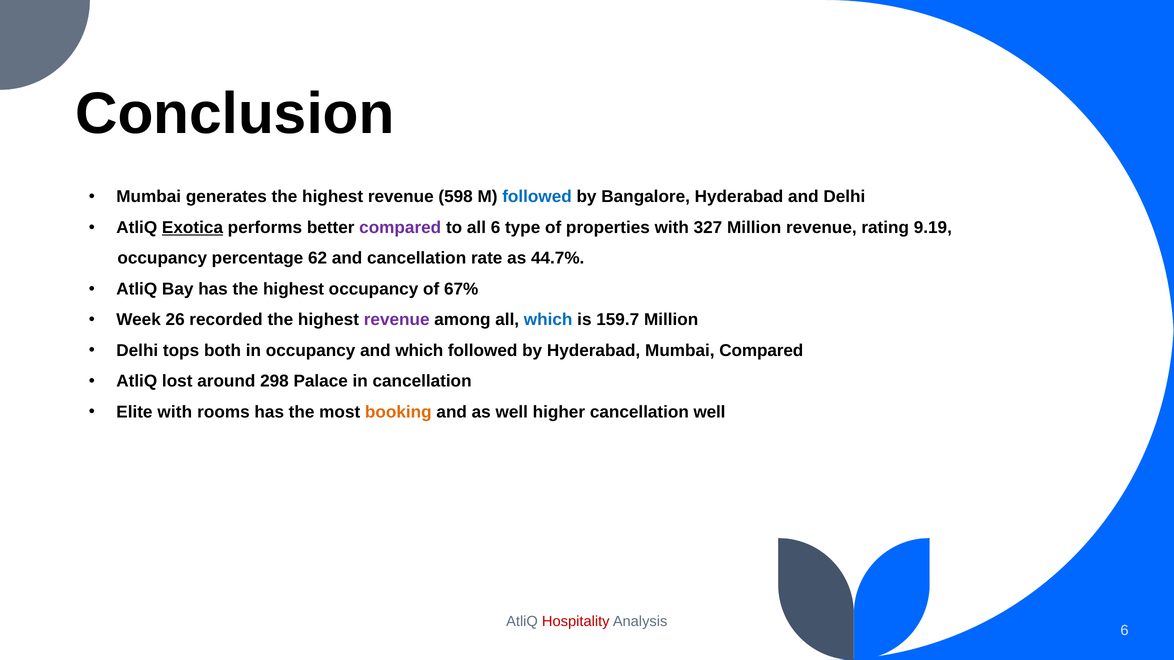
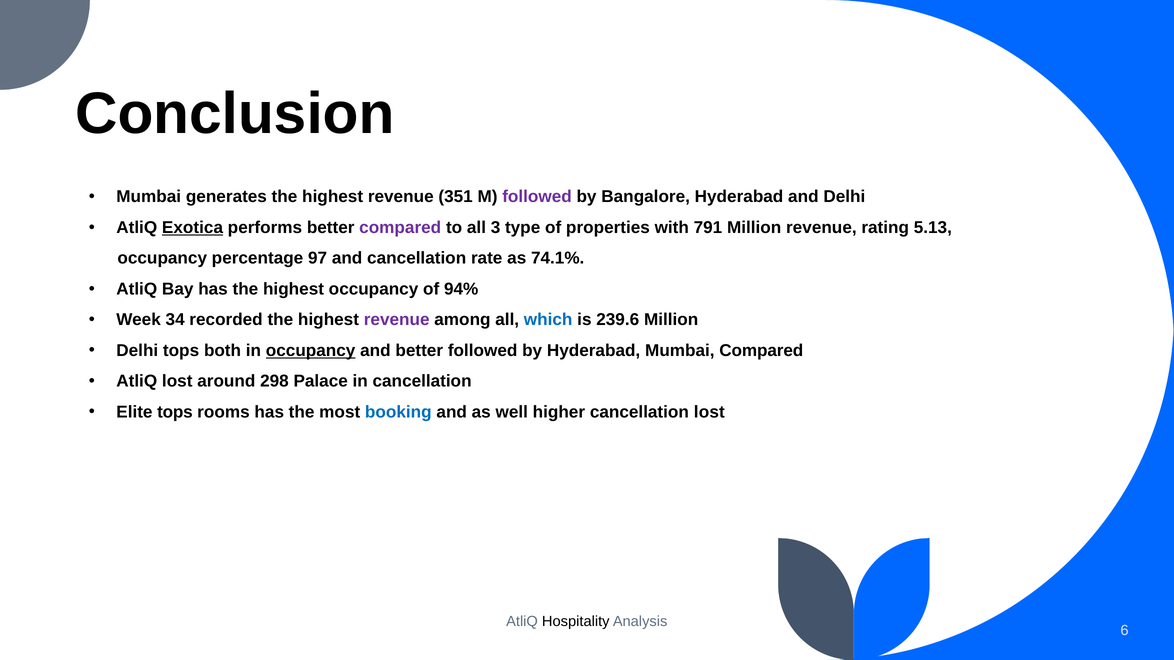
598: 598 -> 351 (456, 197)
followed colour: blue -> purple (537, 197)
all 6: 6 -> 3 (496, 228)
327: 327 -> 791 (708, 228)
9.19: 9.19 -> 5.13 (933, 228)
62: 62 -> 97 (318, 258)
44.7%: 44.7% -> 74.1% (558, 258)
67%: 67% -> 94% (461, 289)
26: 26 -> 34 (175, 320)
159.7: 159.7 -> 239.6 (618, 320)
occupancy underline: none -> present (311, 351)
and which: which -> better (419, 351)
Elite with: with -> tops (175, 412)
booking colour: orange -> blue (398, 412)
cancellation well: well -> lost (709, 412)
Hospitality colour: red -> black (576, 622)
